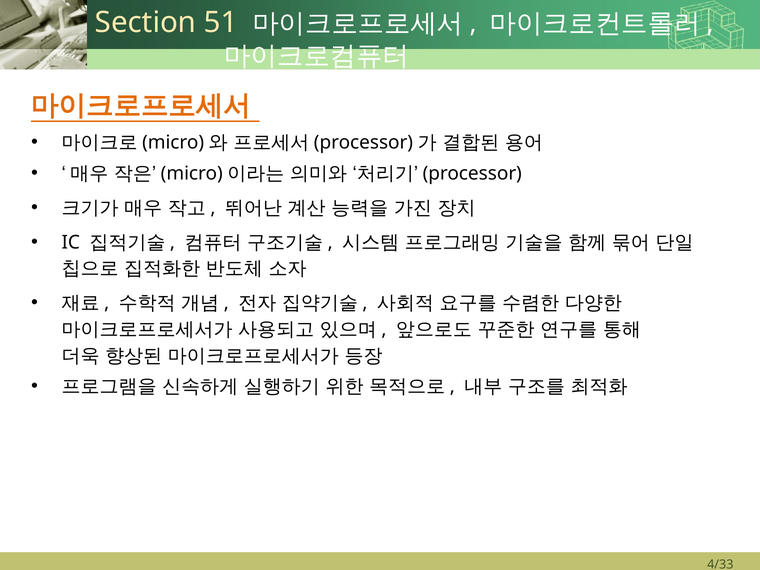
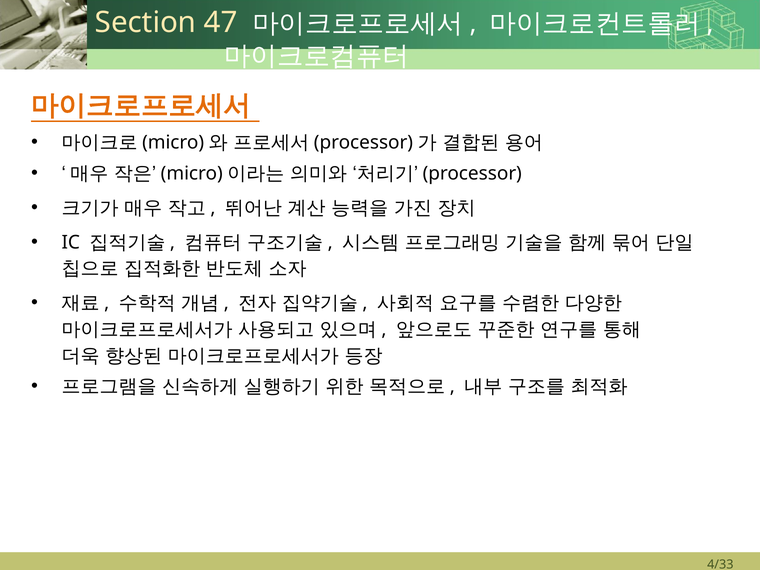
51: 51 -> 47 (221, 22)
